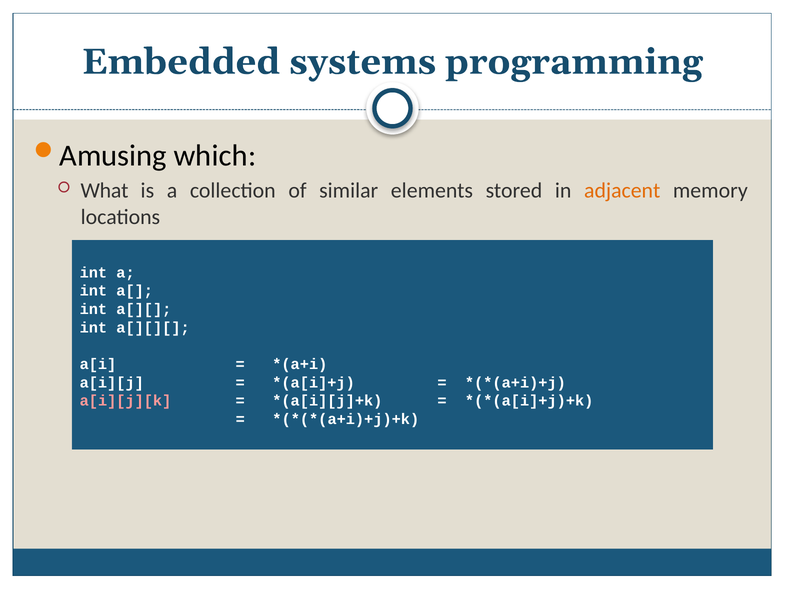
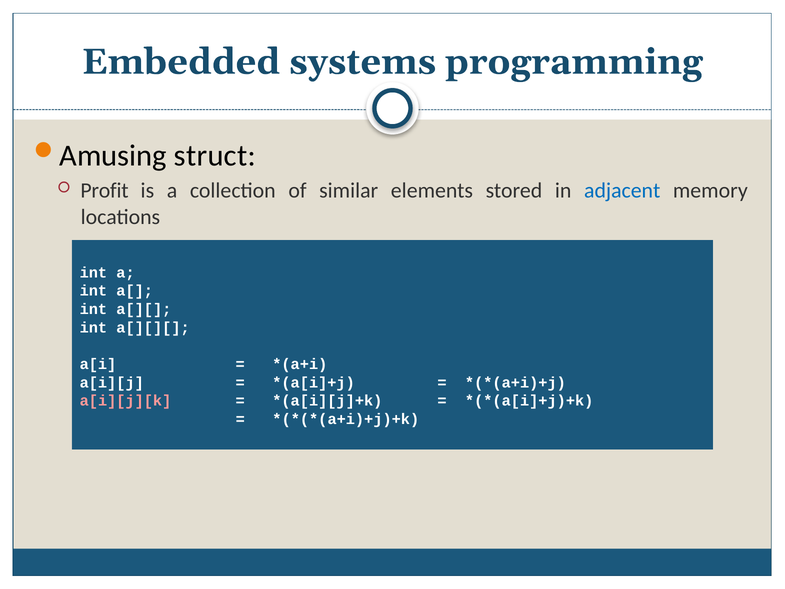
which: which -> struct (215, 155)
What: What -> Profit (104, 191)
adjacent colour: orange -> blue (622, 191)
